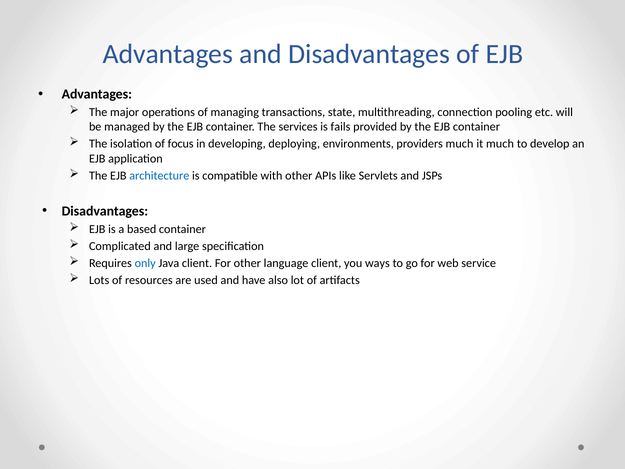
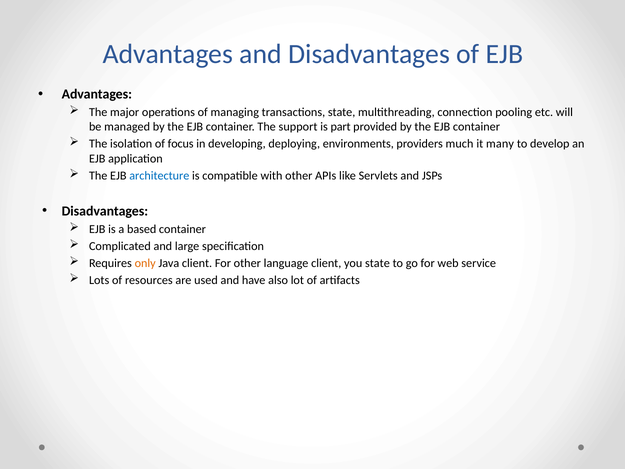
services: services -> support (298, 127)
fails: fails -> part (341, 127)
it much: much -> many (500, 144)
only colour: blue -> orange (145, 263)
you ways: ways -> state (377, 263)
